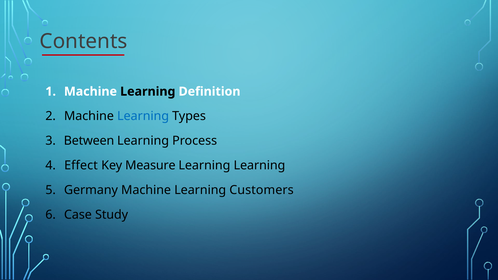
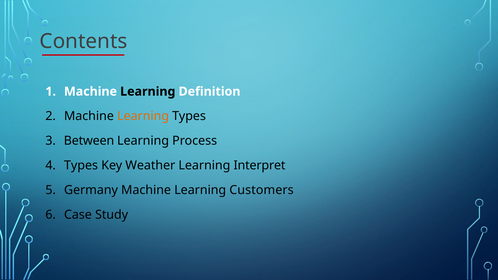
Learning colour: blue -> orange (143, 116)
Effect: Effect -> Types (81, 165)
Measure: Measure -> Weather (150, 165)
Learning Learning: Learning -> Interpret (259, 165)
